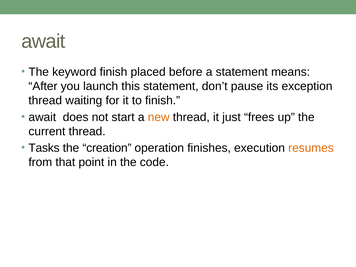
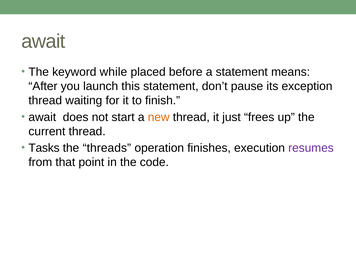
keyword finish: finish -> while (113, 72)
creation: creation -> threads (107, 148)
resumes colour: orange -> purple (311, 148)
